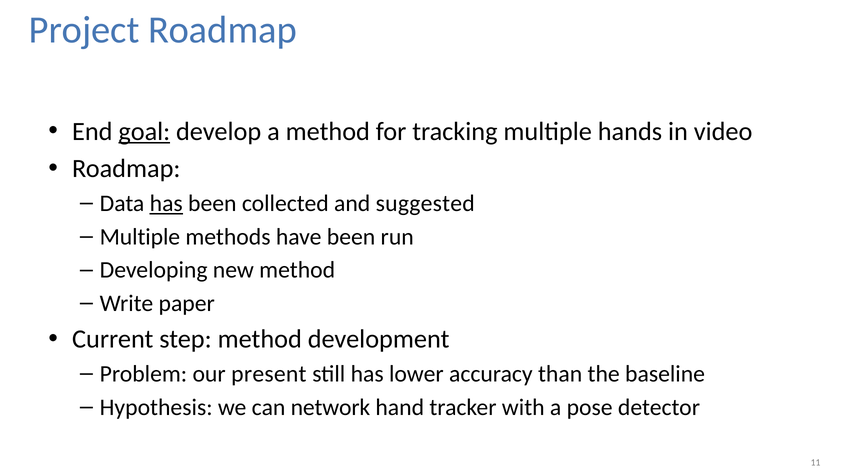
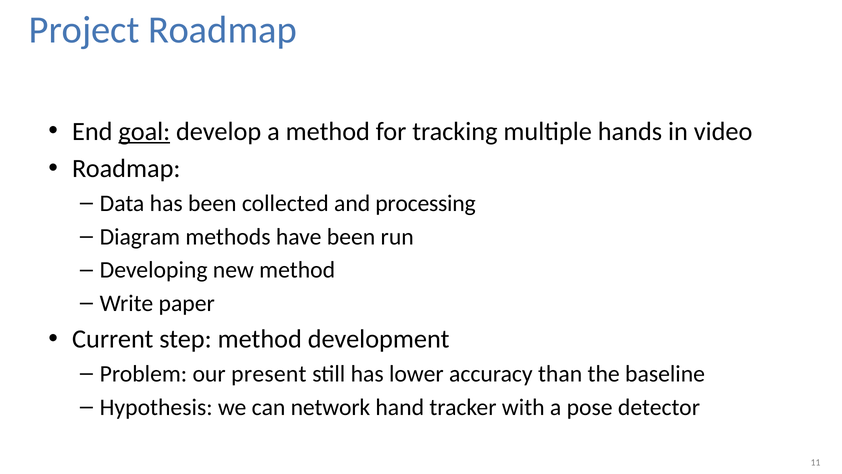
has underline: present -> none (166, 203)
suggested: suggested -> processing (425, 203)
Multiple: Multiple -> Diagram (140, 237)
